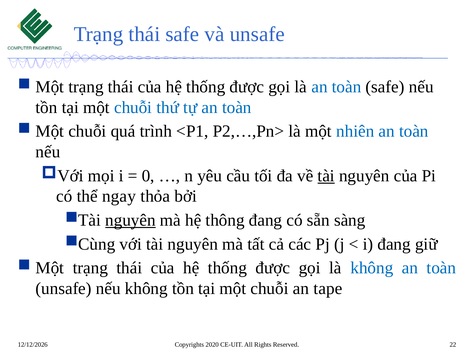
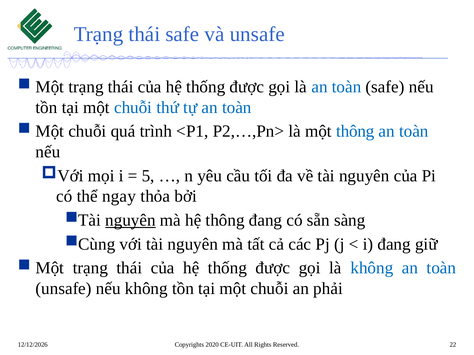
một nhiên: nhiên -> thông (355, 132)
0: 0 -> 5 (148, 176)
tài underline: present -> none (326, 176)
tape: tape -> phải (328, 289)
